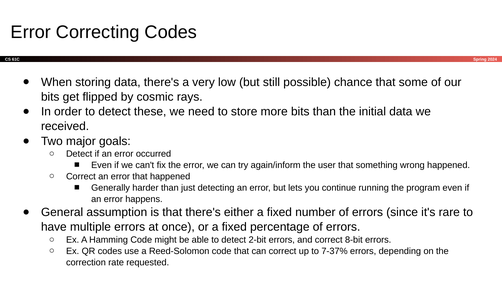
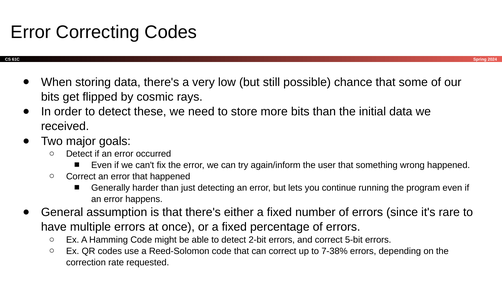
8-bit: 8-bit -> 5-bit (354, 239)
7-37%: 7-37% -> 7-38% (335, 251)
